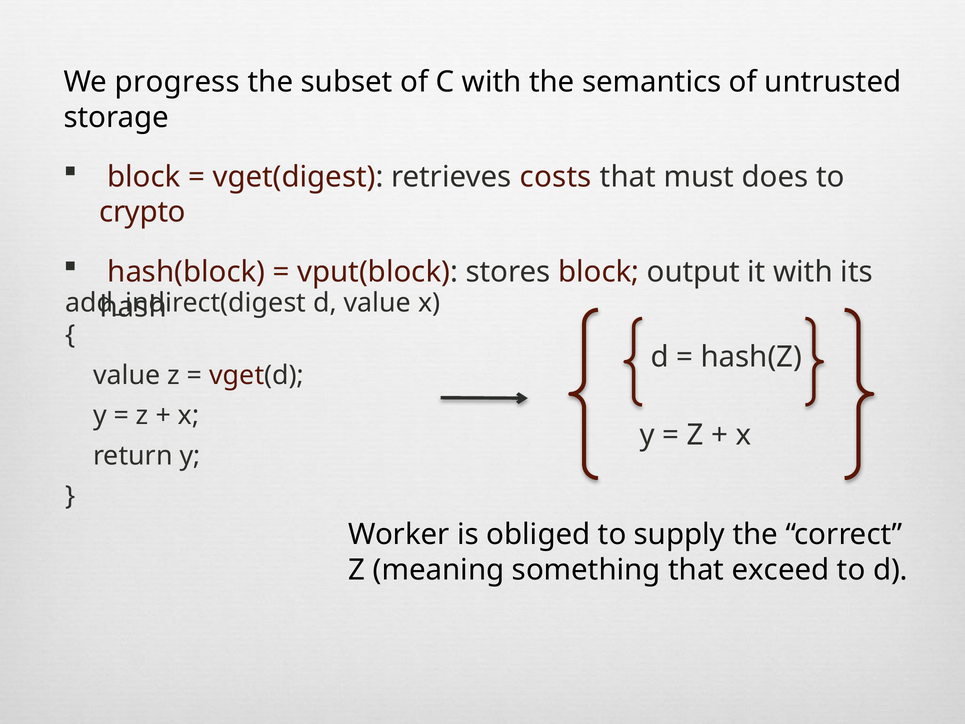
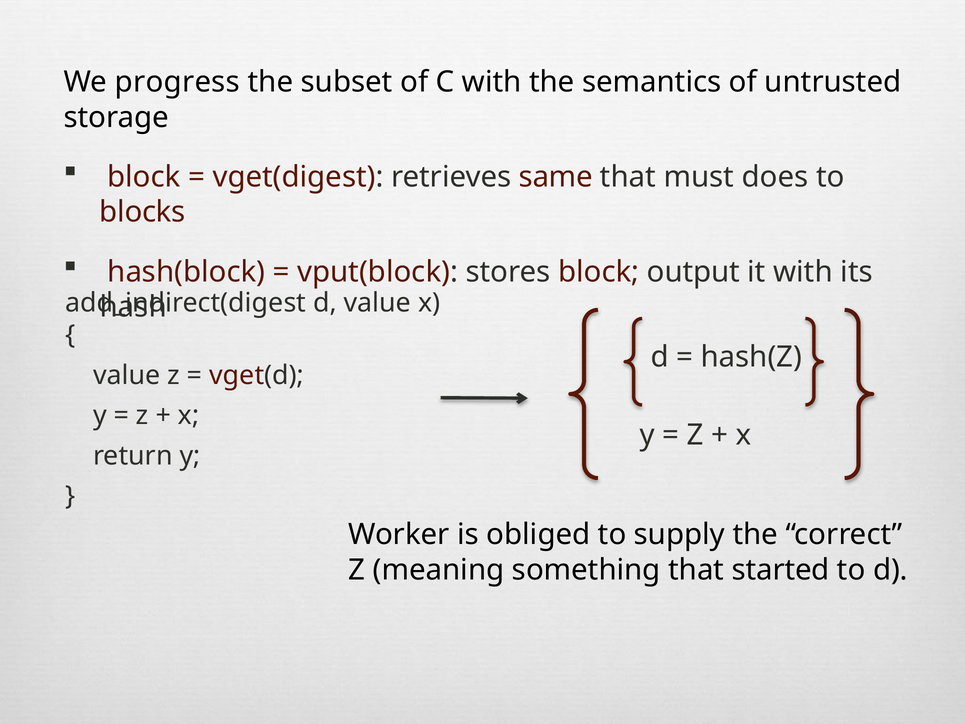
costs: costs -> same (556, 177)
crypto: crypto -> blocks (142, 212)
exceed: exceed -> started (781, 570)
